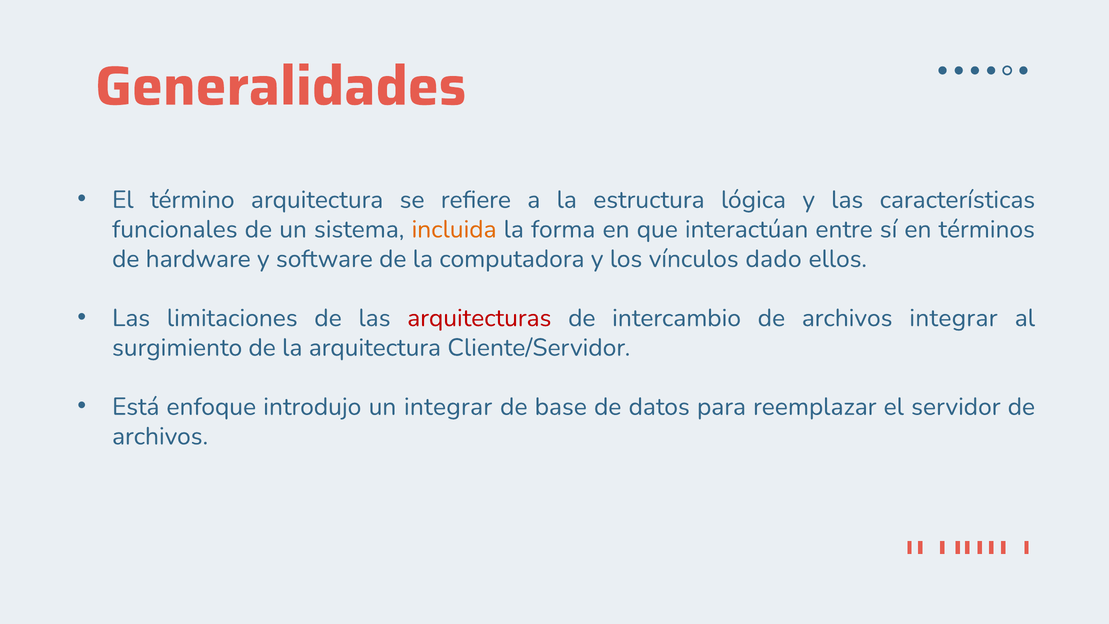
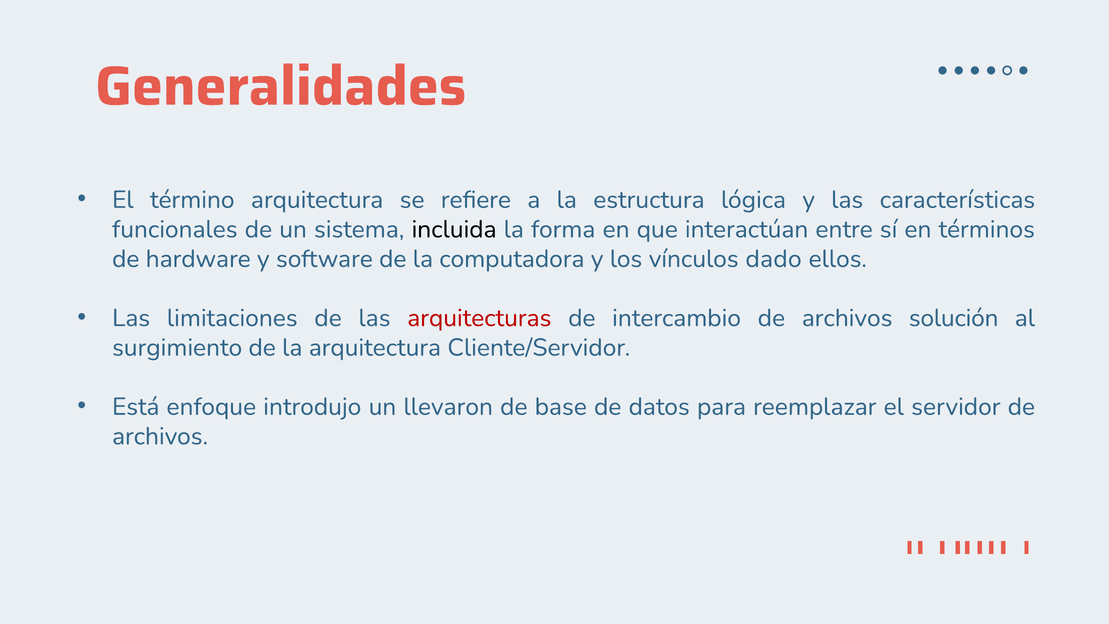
incluida colour: orange -> black (454, 229)
archivos integrar: integrar -> solución (954, 318)
un integrar: integrar -> llevaron (448, 407)
